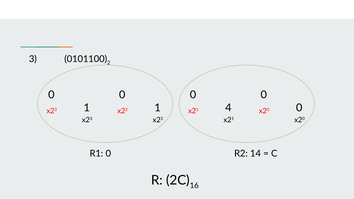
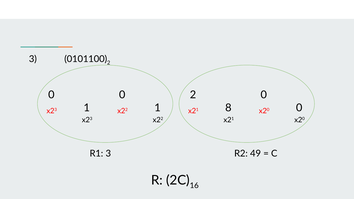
0: 0 -> 2 (193, 95)
4: 4 -> 8 (228, 108)
R1 0: 0 -> 3 (108, 154)
14: 14 -> 49 (256, 154)
